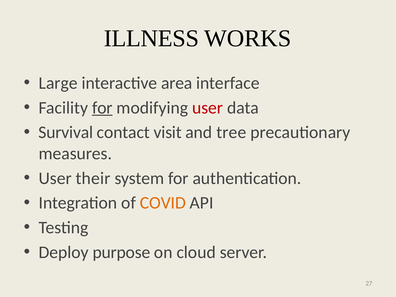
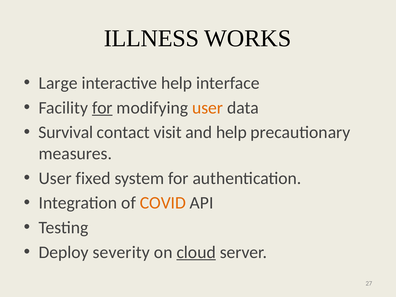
interactive area: area -> help (177, 83)
user colour: red -> orange (208, 108)
and tree: tree -> help (231, 132)
their: their -> fixed (93, 178)
purpose: purpose -> severity (121, 252)
cloud underline: none -> present (196, 252)
